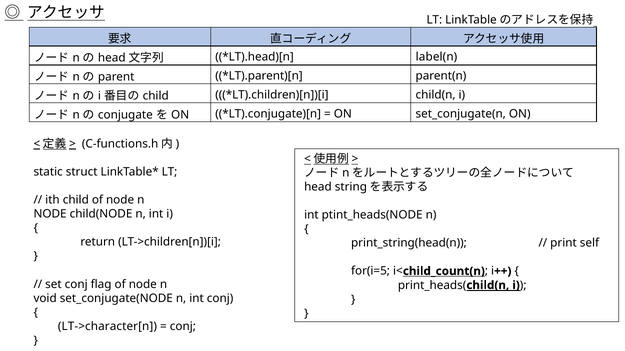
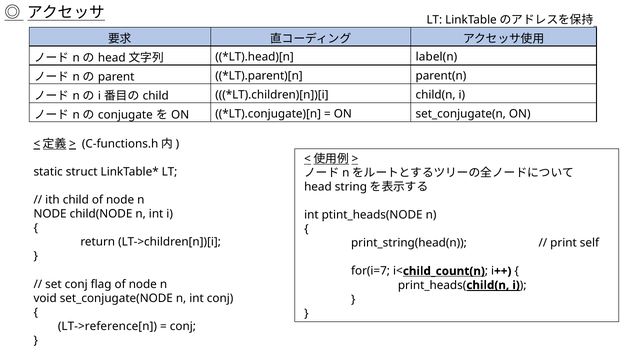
for(i=5: for(i=5 -> for(i=7 (371, 272)
LT->character[n: LT->character[n -> LT->reference[n (107, 327)
